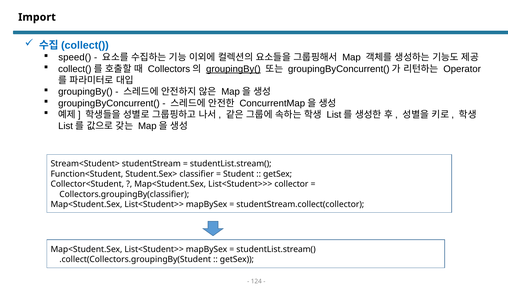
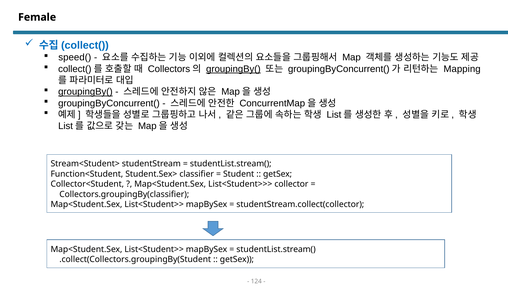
Import: Import -> Female (37, 17)
Operator: Operator -> Mapping (462, 69)
groupingBy( underline: none -> present (85, 92)
